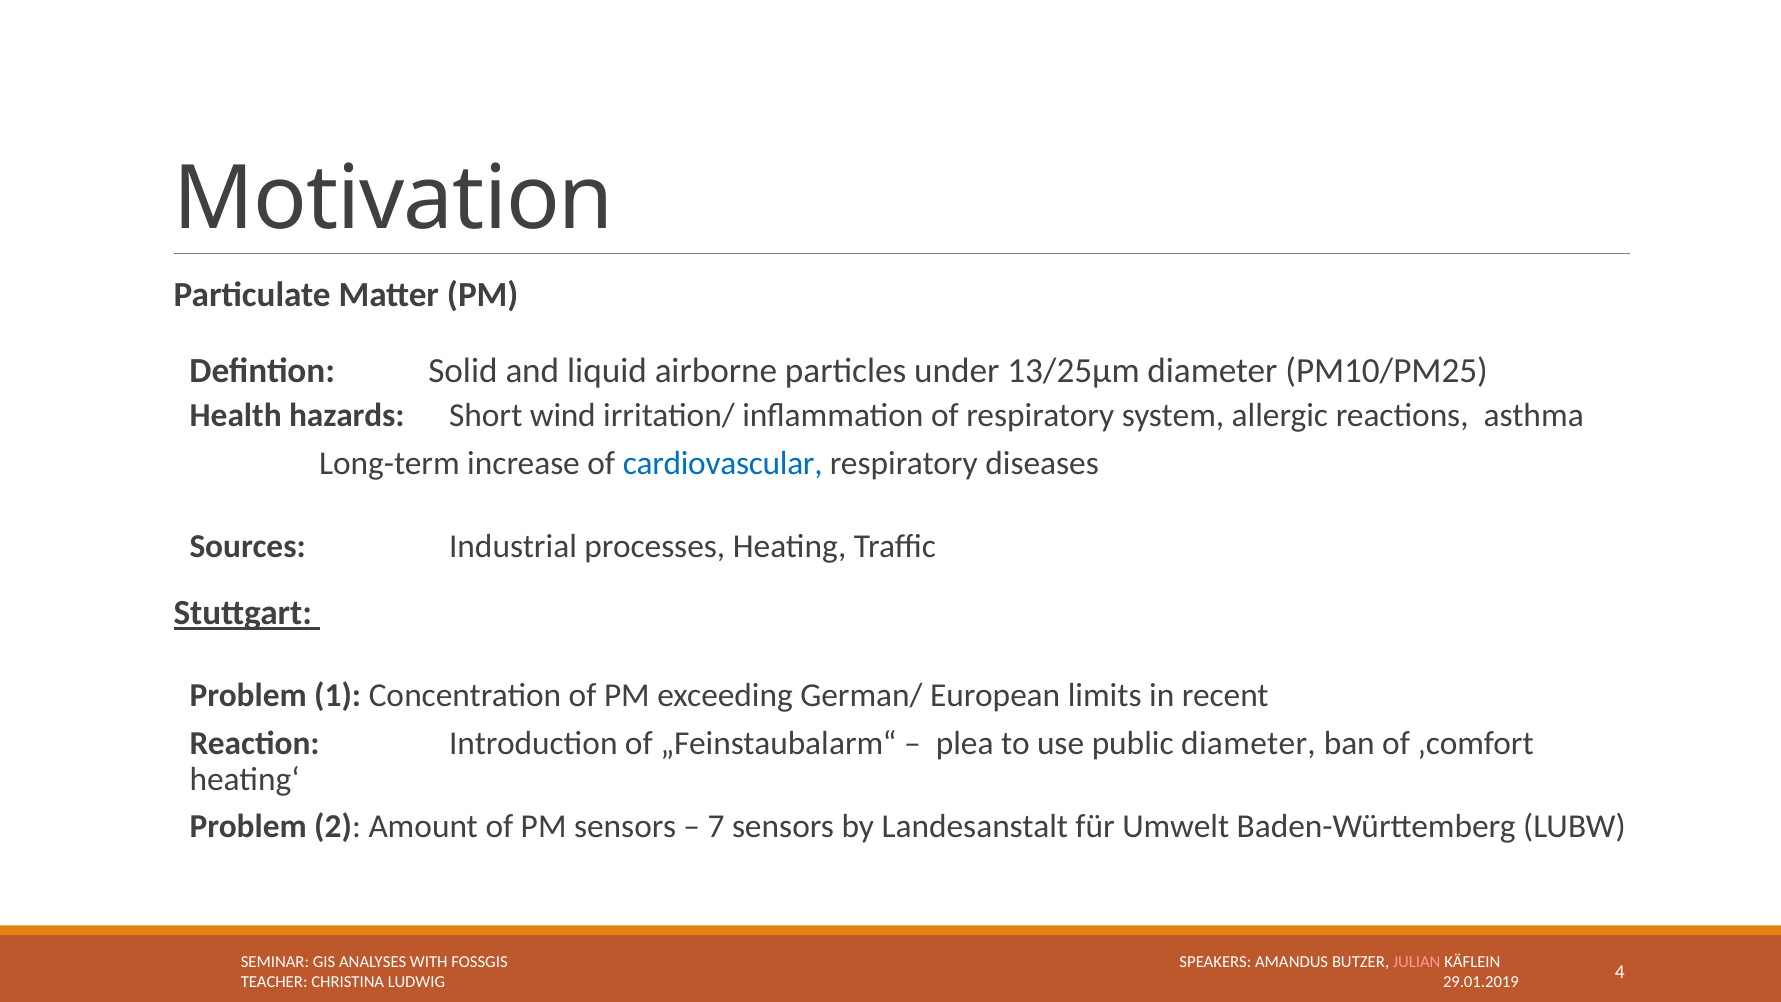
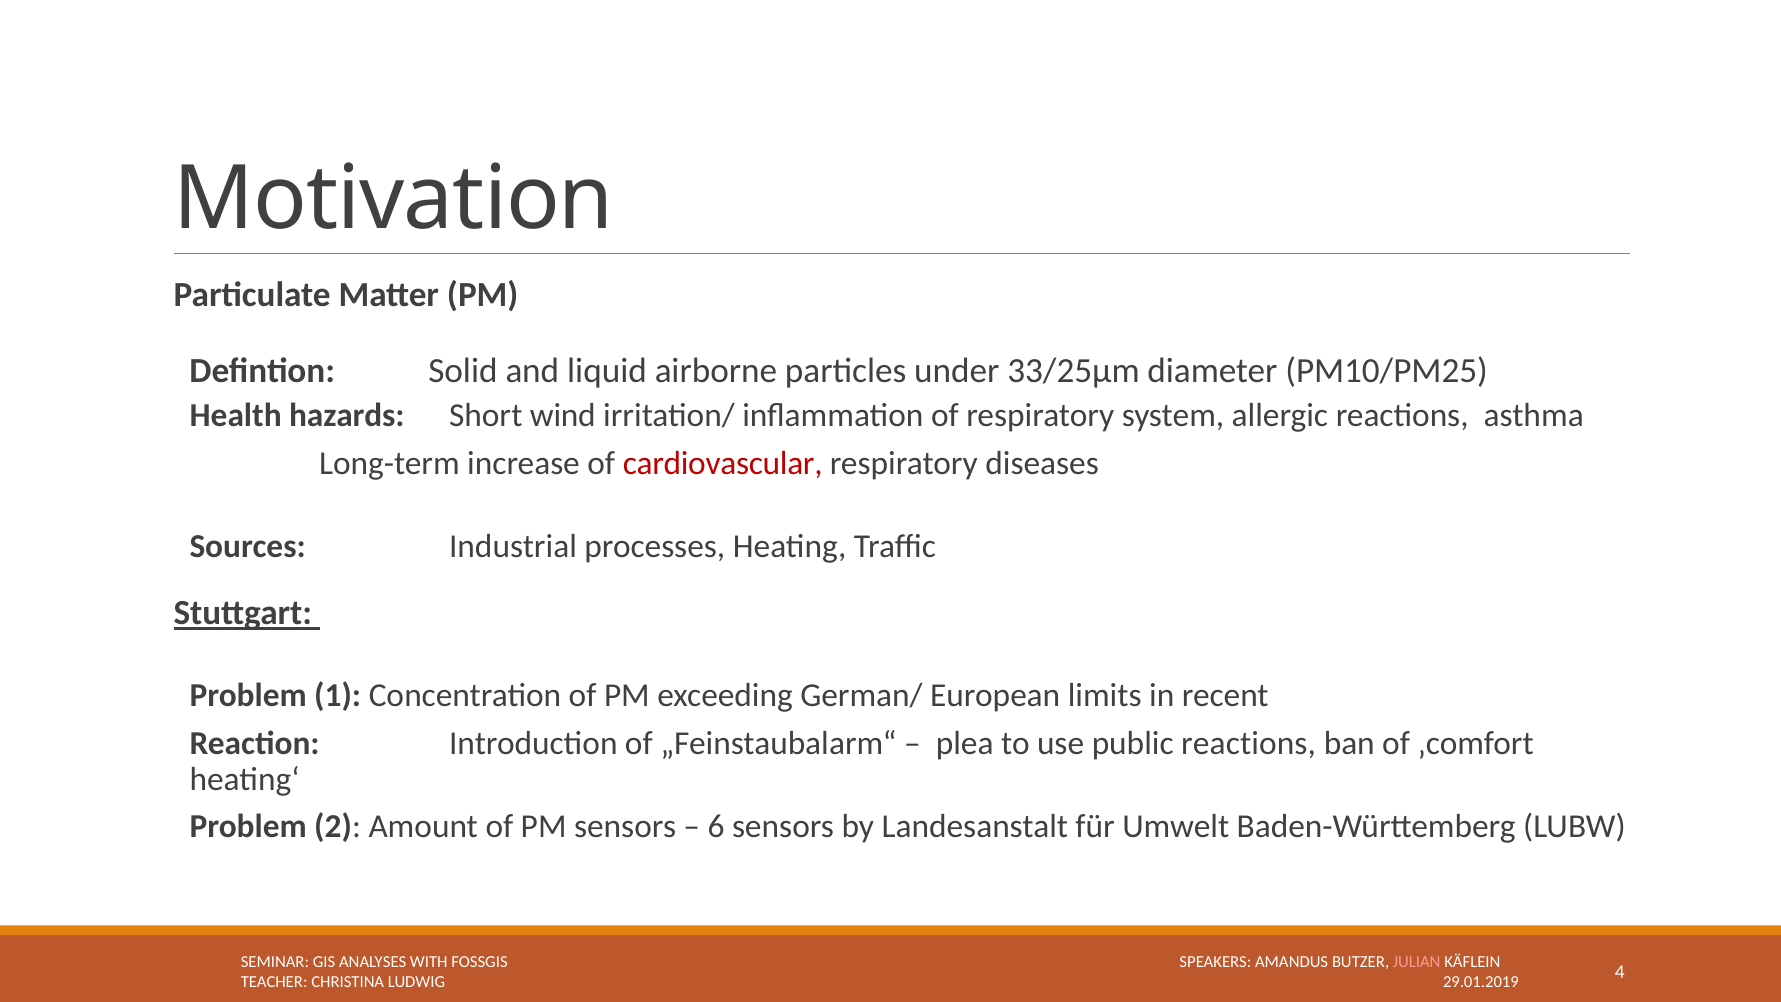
13/25µm: 13/25µm -> 33/25µm (1073, 371)
cardiovascular colour: blue -> red (723, 463)
public diameter: diameter -> reactions (1249, 743)
7: 7 -> 6 (716, 826)
